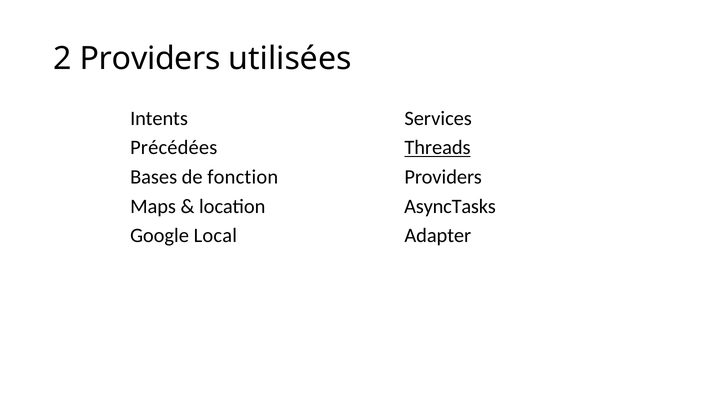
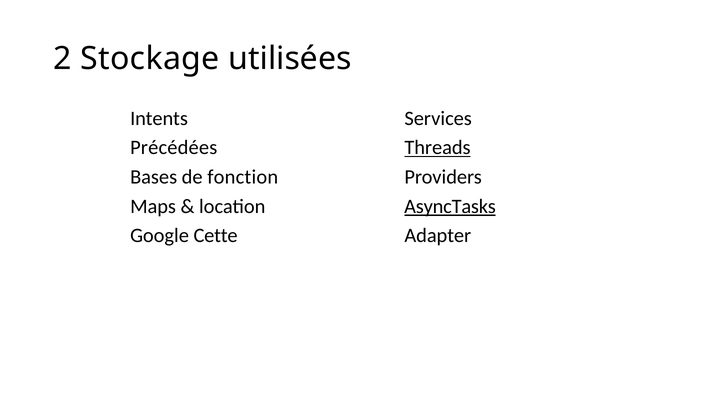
2 Providers: Providers -> Stockage (150, 59)
AsyncTasks underline: none -> present (450, 207)
Local: Local -> Cette (216, 236)
